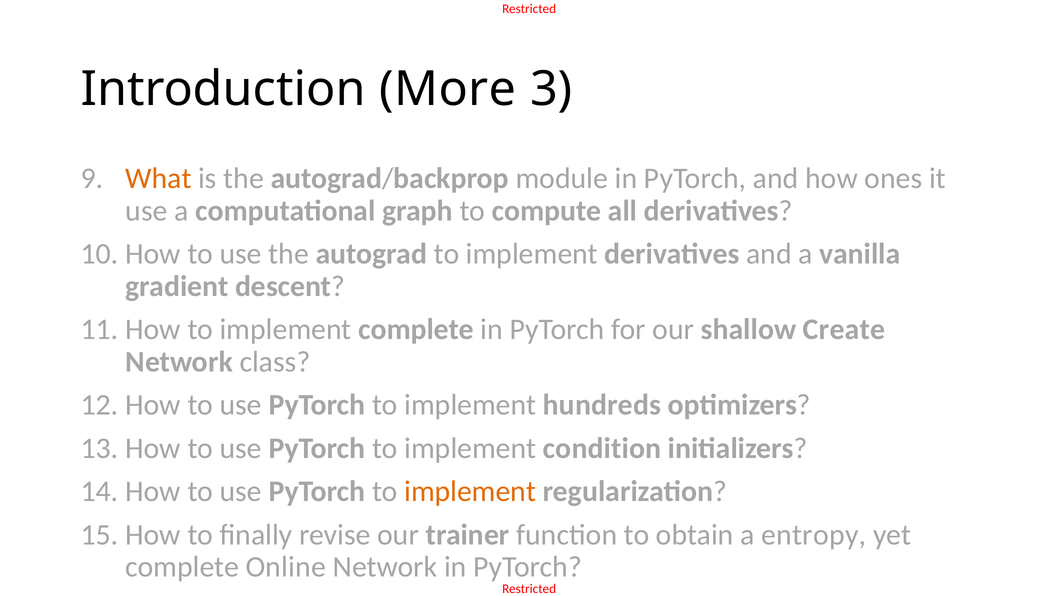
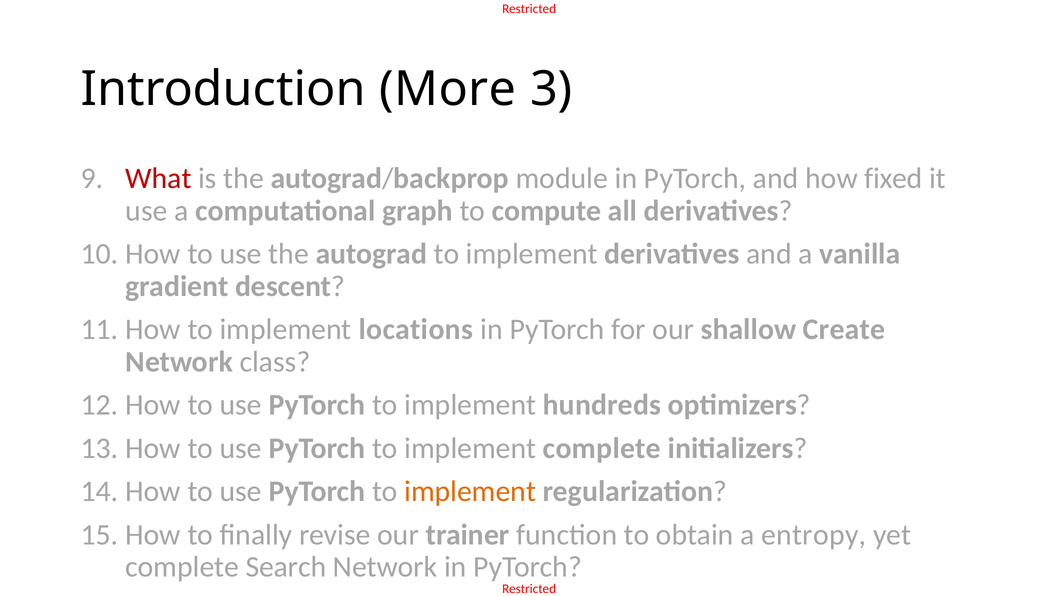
What colour: orange -> red (159, 178)
ones: ones -> fixed (894, 178)
implement complete: complete -> locations (416, 329)
implement condition: condition -> complete (602, 448)
Online: Online -> Search (286, 567)
